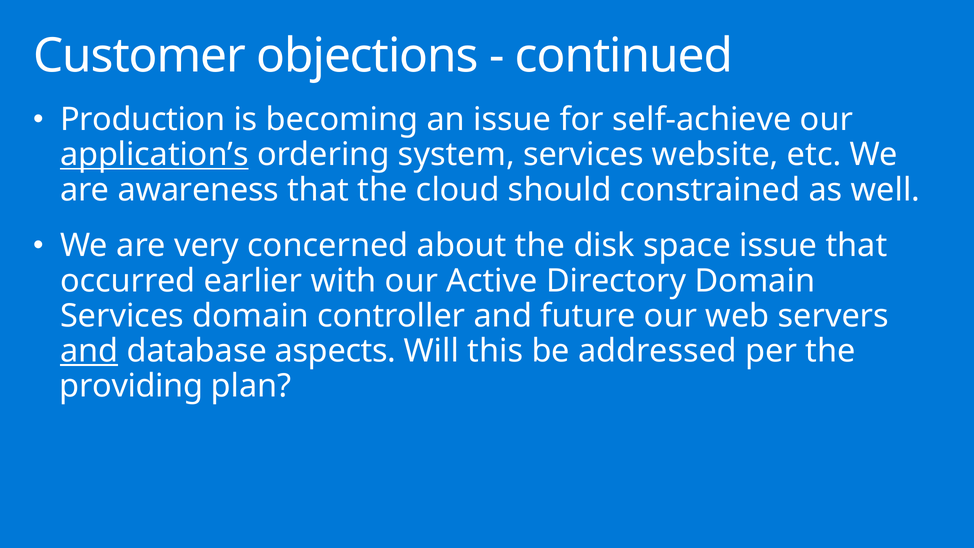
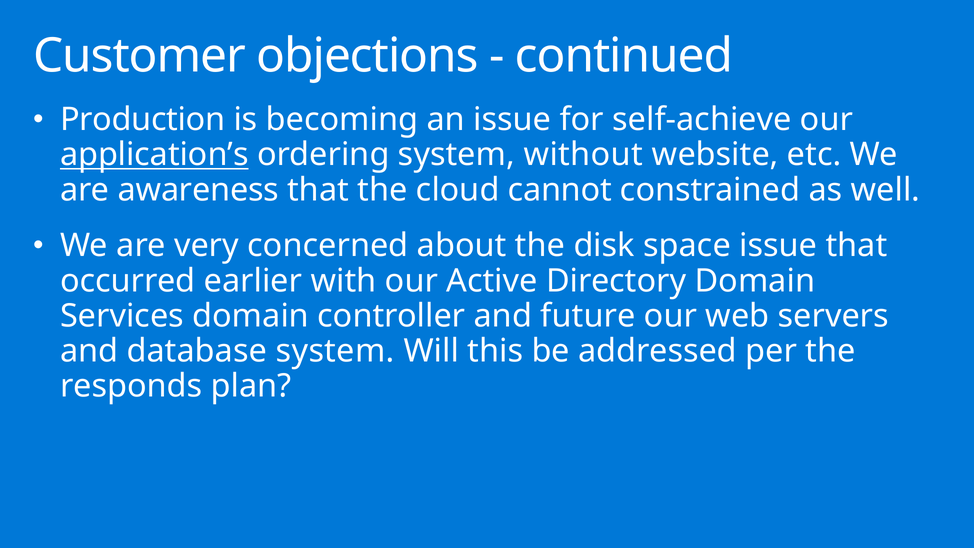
system services: services -> without (583, 155)
should: should -> cannot (560, 190)
and underline: present -> none (89, 351)
database aspects: aspects -> system (335, 351)
providing: providing -> responds (131, 386)
